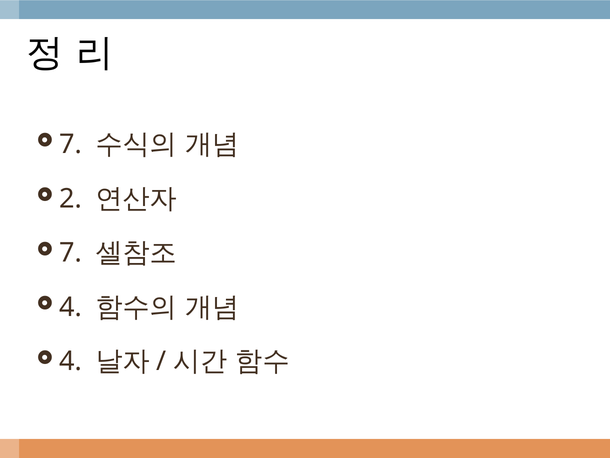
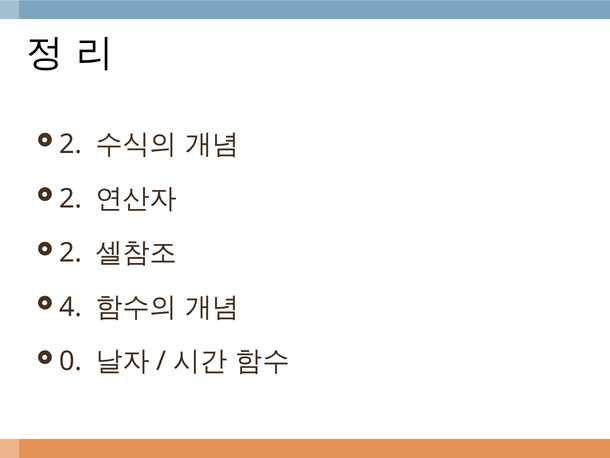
7: 7 -> 2 (71, 144)
7: 7 -> 2 (71, 253)
4: 4 -> 0 (71, 361)
